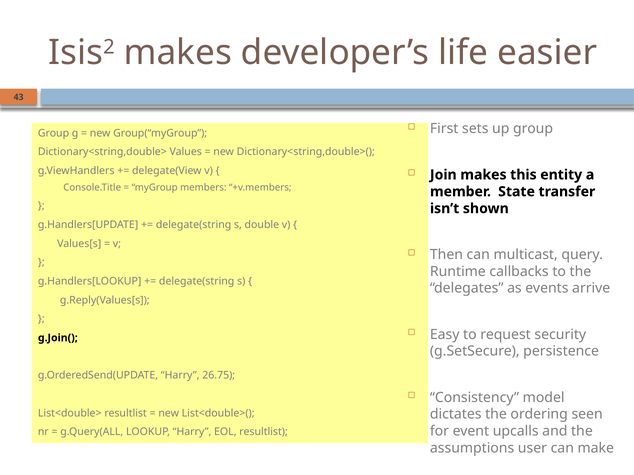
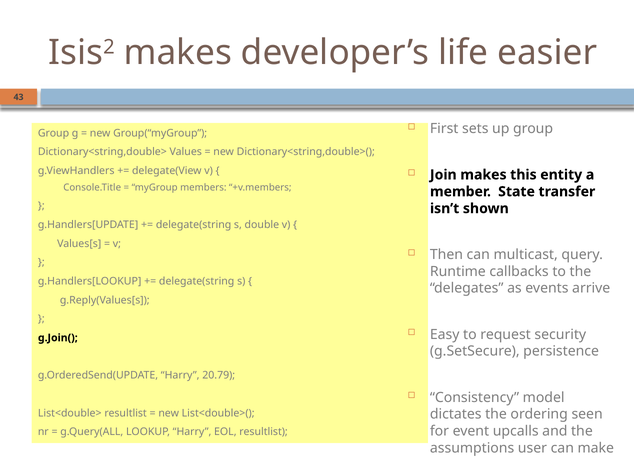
26.75: 26.75 -> 20.79 (219, 376)
